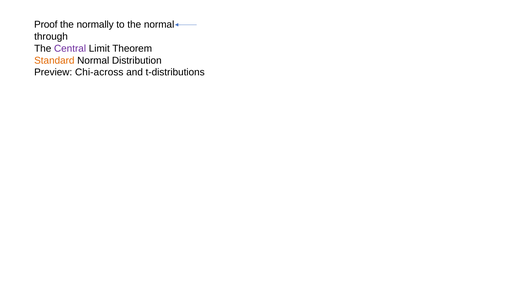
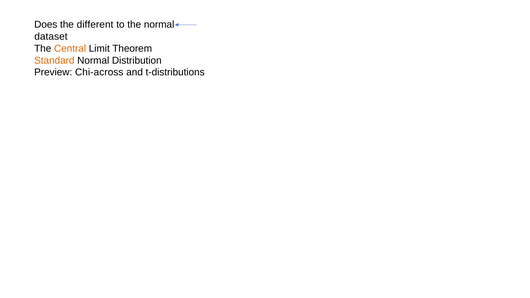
Proof: Proof -> Does (46, 25)
normally: normally -> different (95, 25)
through: through -> dataset (51, 37)
Central colour: purple -> orange (70, 49)
